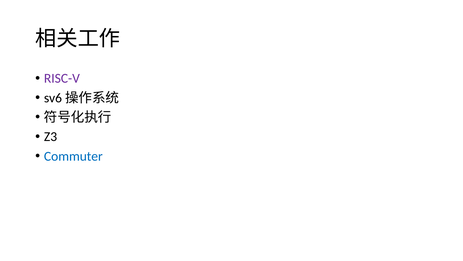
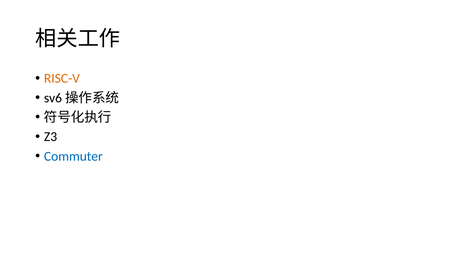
RISC-V colour: purple -> orange (62, 78)
